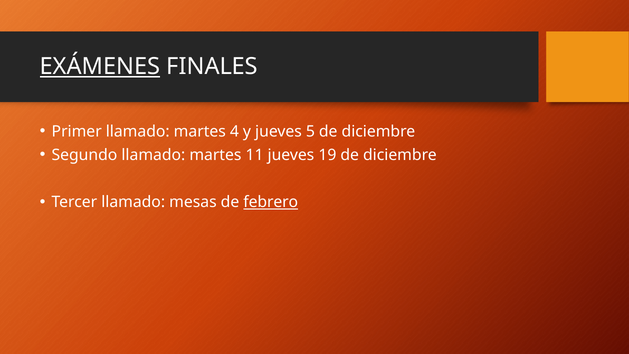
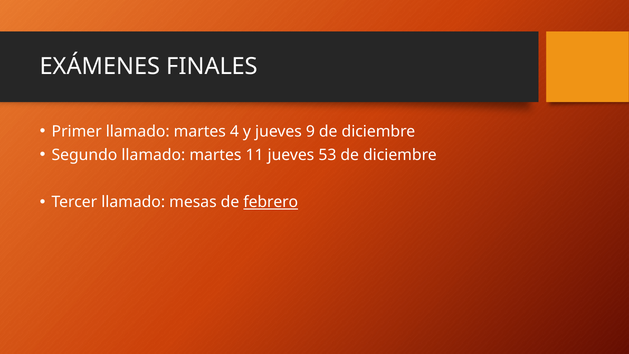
EXÁMENES underline: present -> none (100, 67)
5: 5 -> 9 (310, 131)
19: 19 -> 53 (327, 155)
